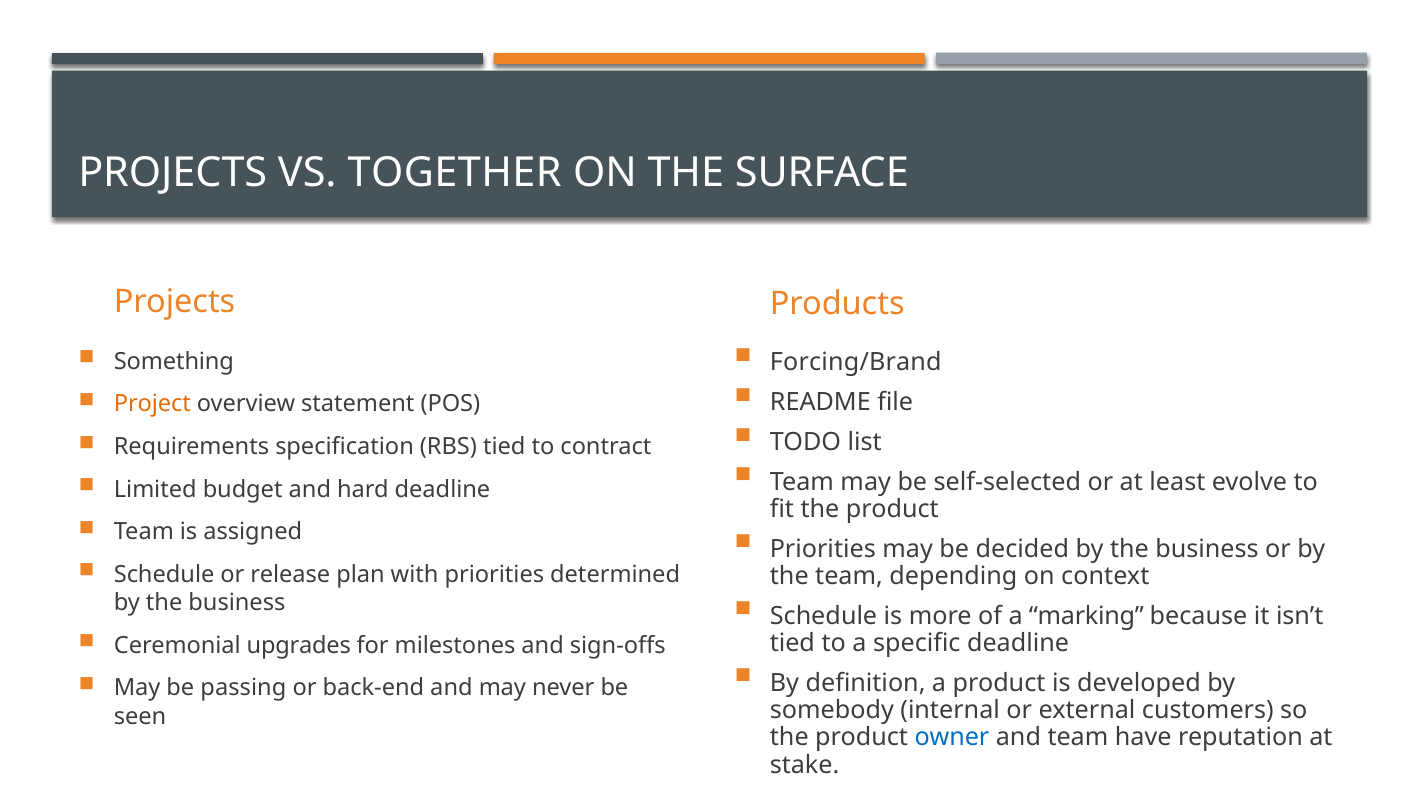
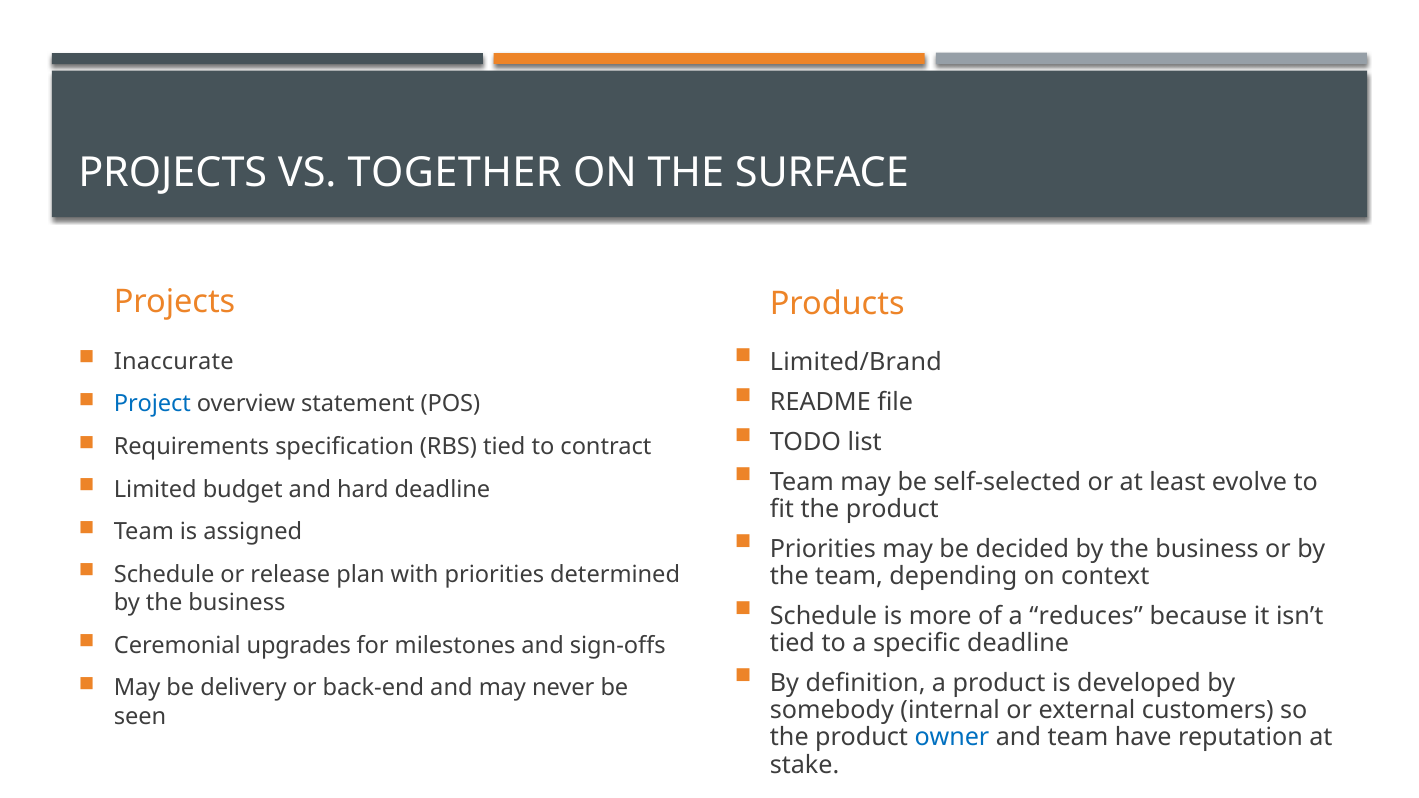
Forcing/Brand: Forcing/Brand -> Limited/Brand (856, 363)
Something: Something -> Inaccurate (174, 362)
Project colour: orange -> blue (152, 404)
marking: marking -> reduces (1086, 616)
passing: passing -> delivery (244, 688)
